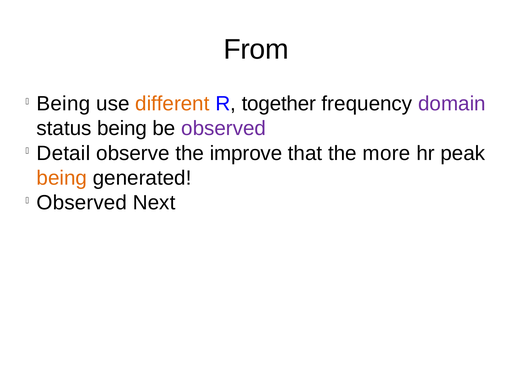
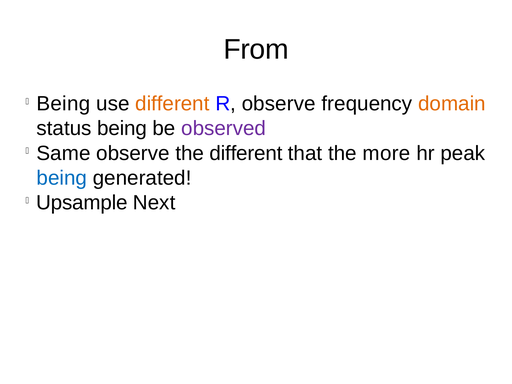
R together: together -> observe (279, 104)
domain colour: purple -> orange (452, 104)
Detail: Detail -> Same (64, 153)
the improve: improve -> different (246, 153)
being colour: orange -> blue (62, 178)
Observed: Observed -> Upsample (82, 203)
